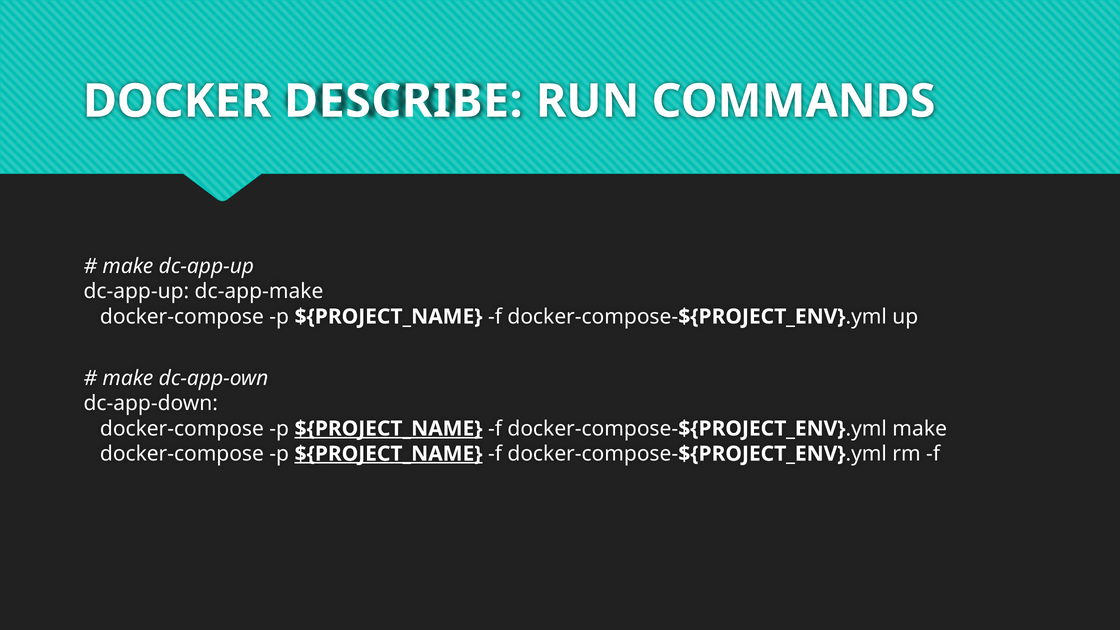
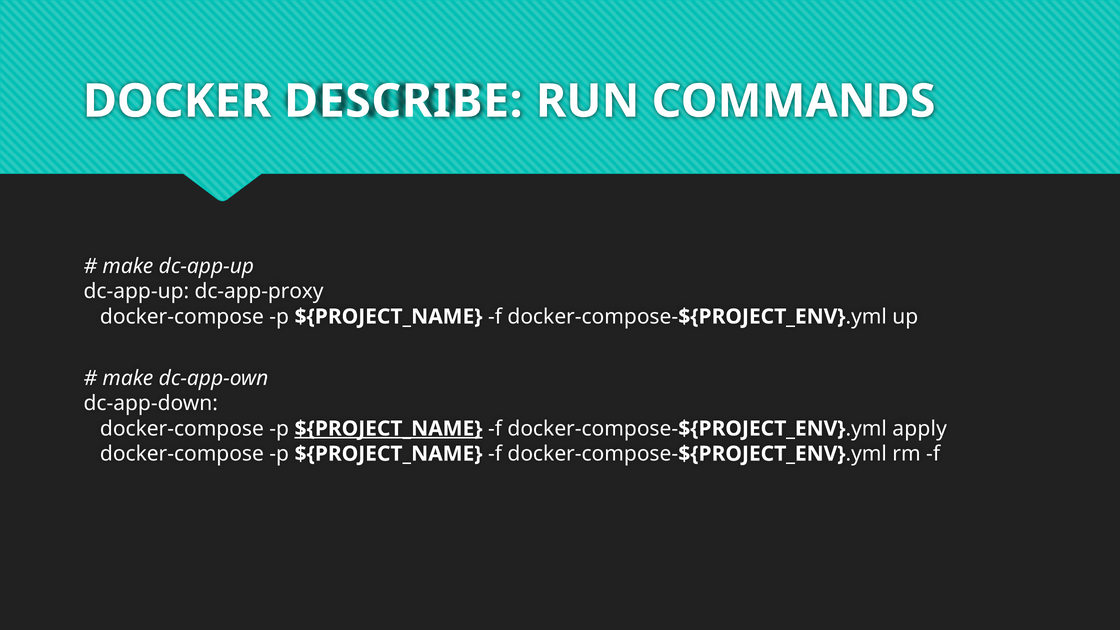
dc-app-make: dc-app-make -> dc-app-proxy (259, 291)
make: make -> apply (920, 429)
${PROJECT_NAME underline: present -> none (389, 454)
